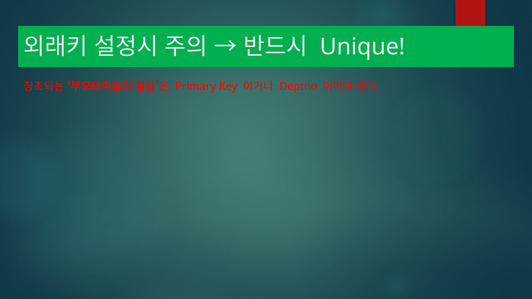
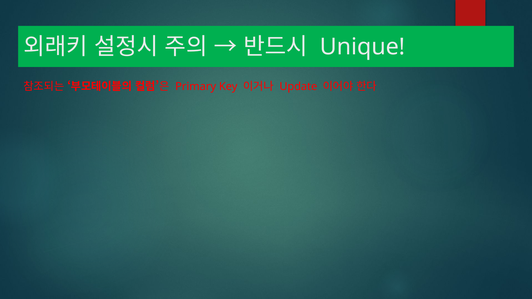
Deptno: Deptno -> Update (298, 86)
